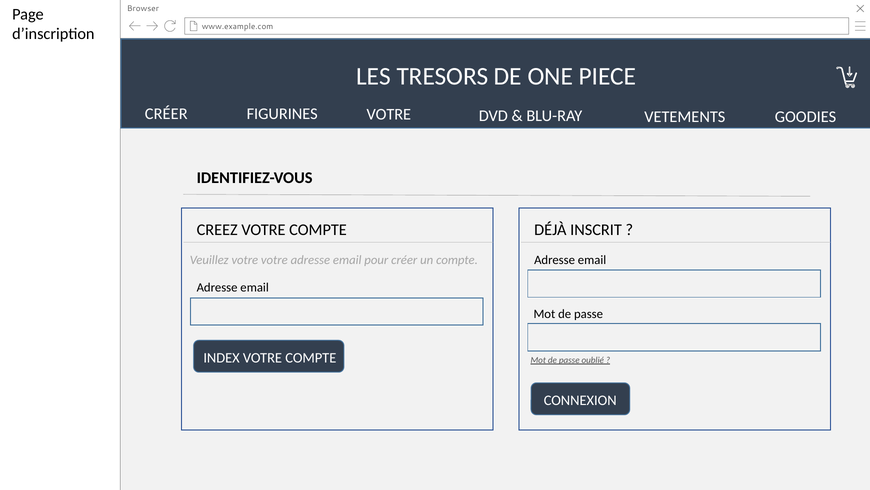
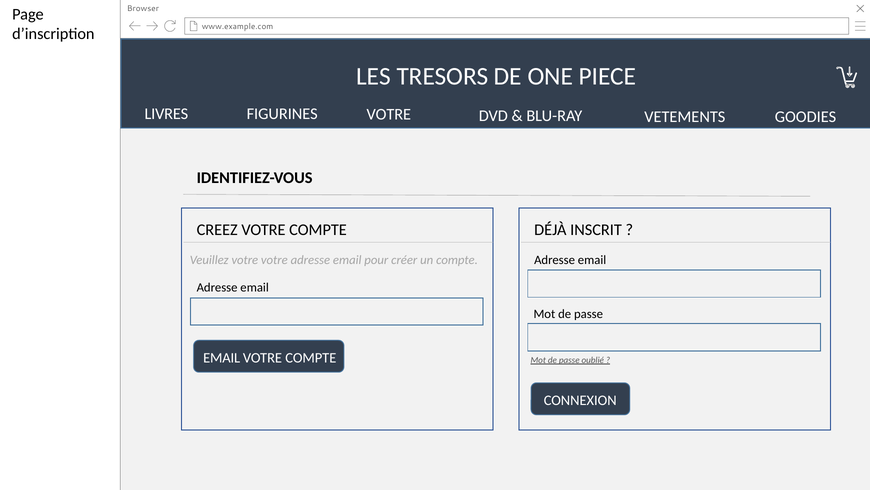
CRÉER: CRÉER -> LIVRES (166, 114)
INDEX: INDEX -> EMAIL (222, 358)
